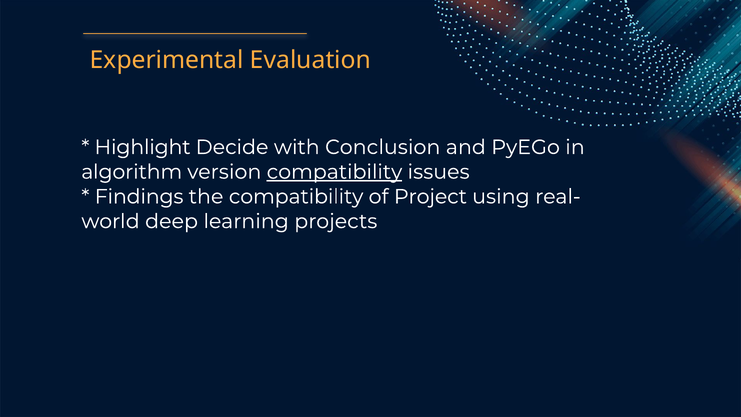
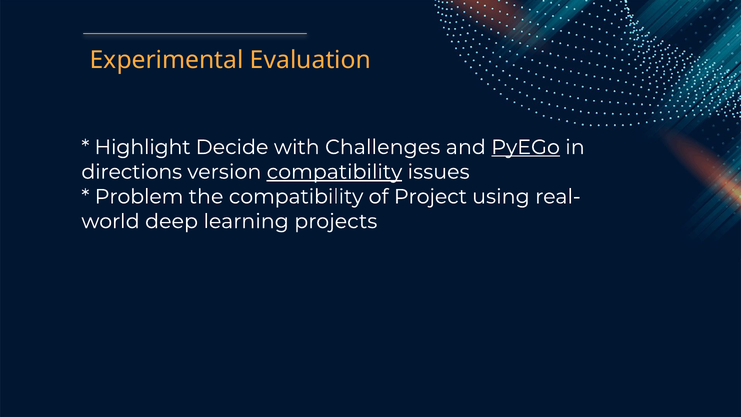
Conclusion: Conclusion -> Challenges (383, 147)
PyEGo underline: none -> present (526, 147)
algorithm: algorithm -> directions (132, 172)
Findings: Findings -> Problem (139, 197)
